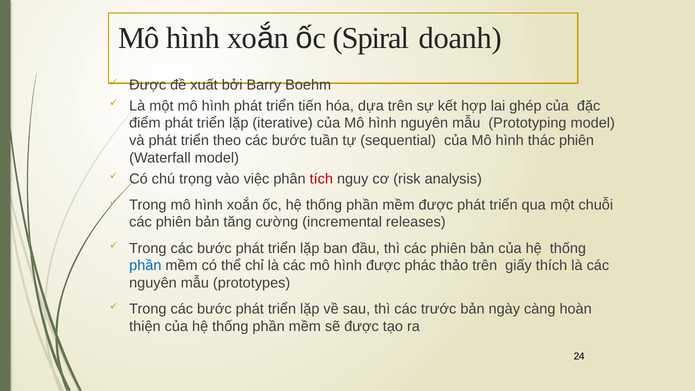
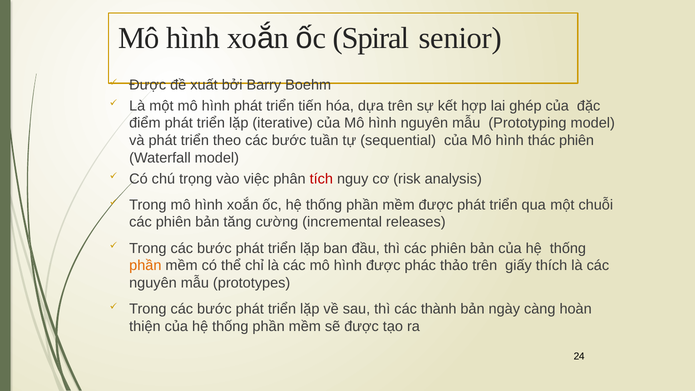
doanh: doanh -> senior (460, 38)
phần colour: blue -> orange (145, 266)
trước: trước -> thành (439, 309)
